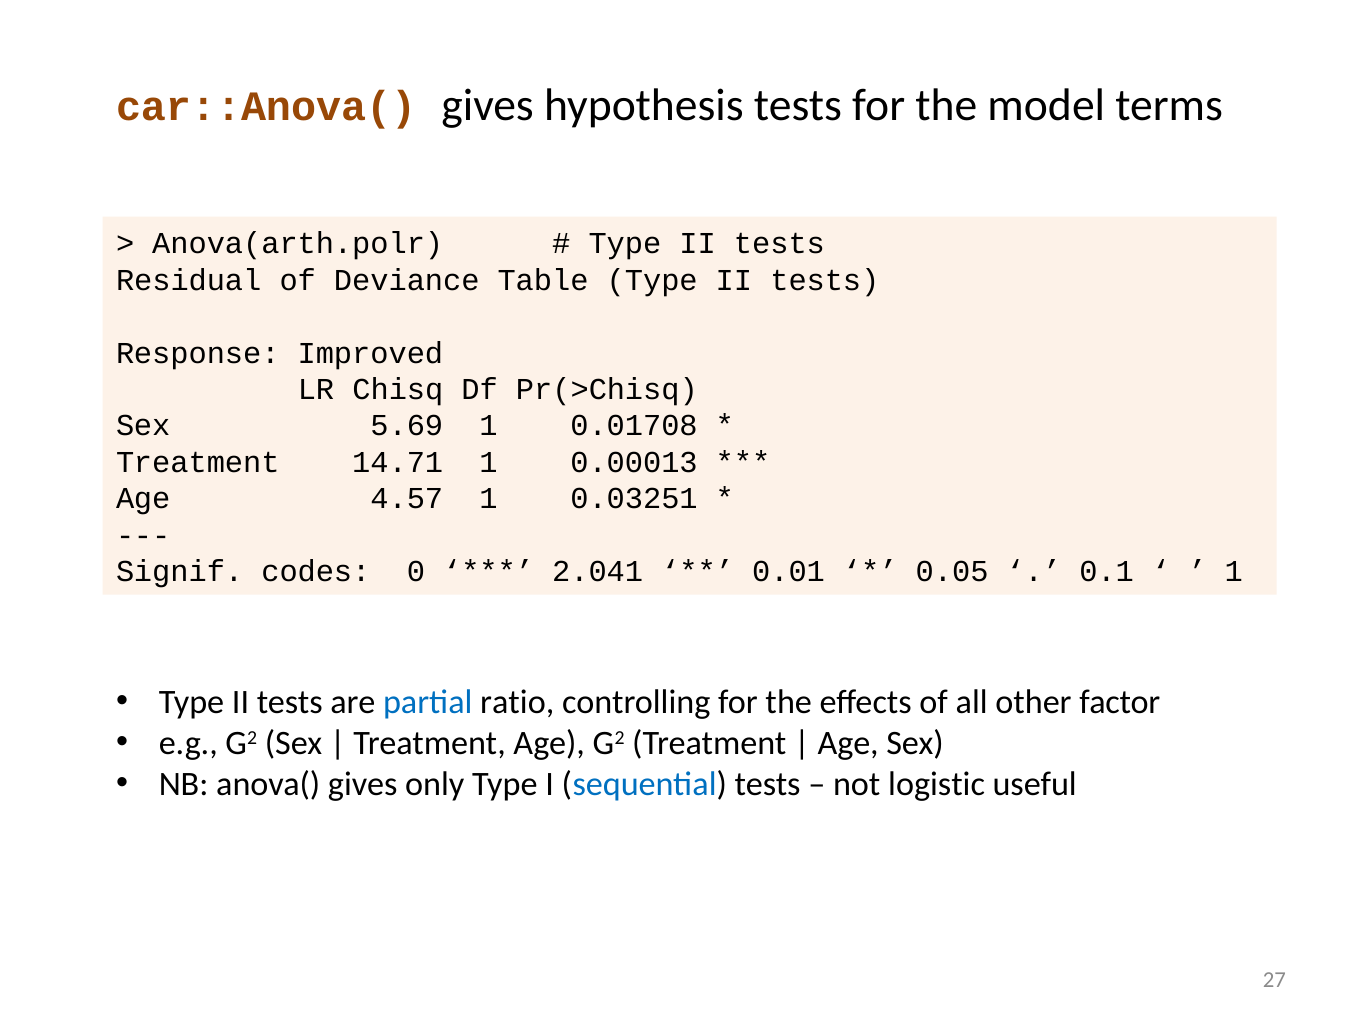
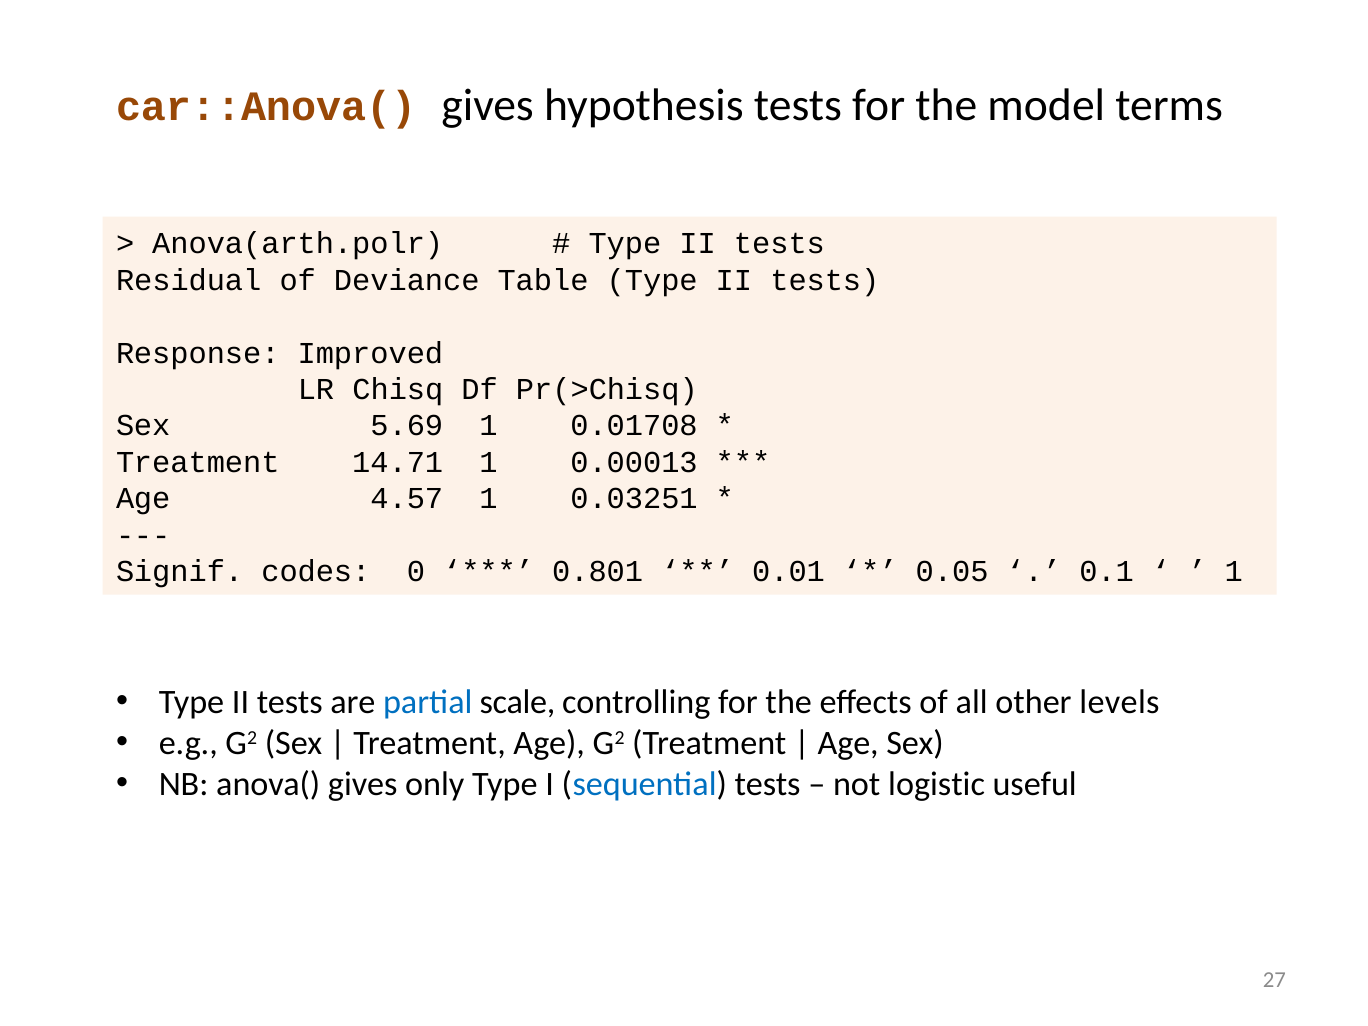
2.041: 2.041 -> 0.801 (598, 572)
ratio: ratio -> scale (517, 702)
factor: factor -> levels (1119, 702)
